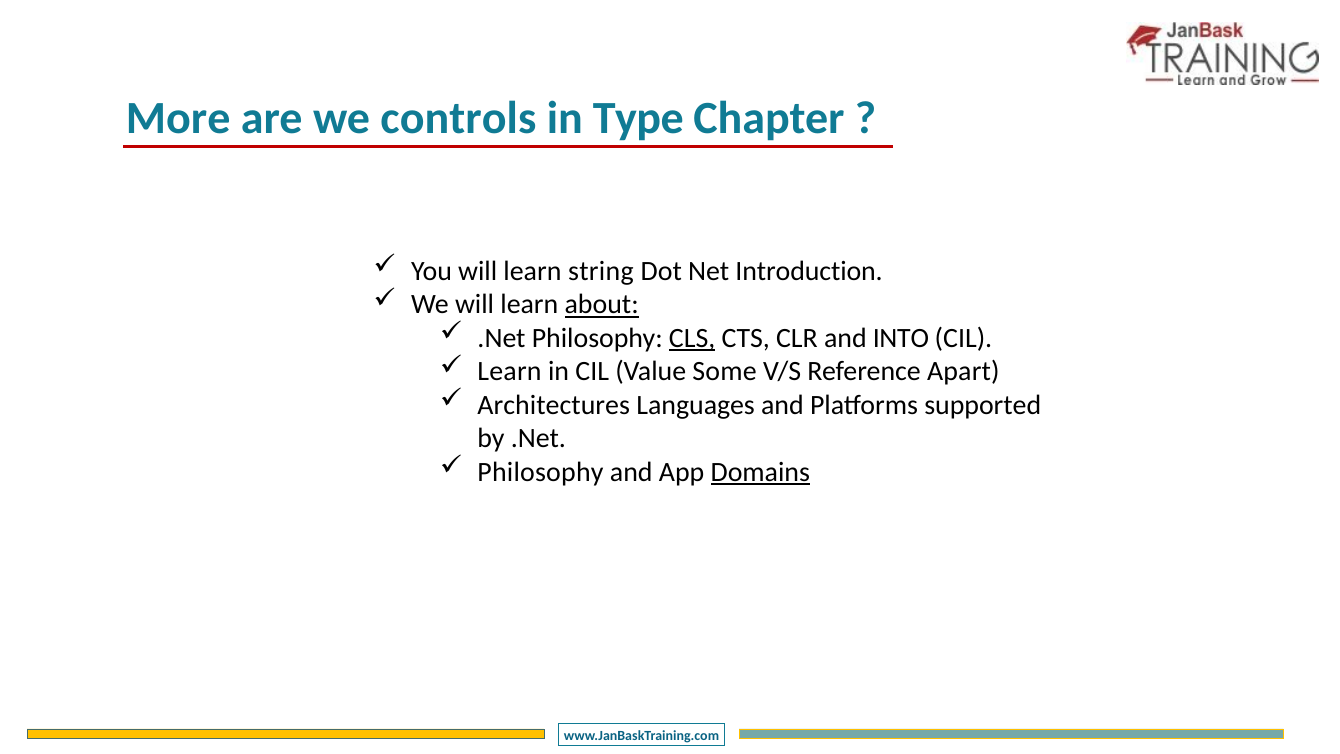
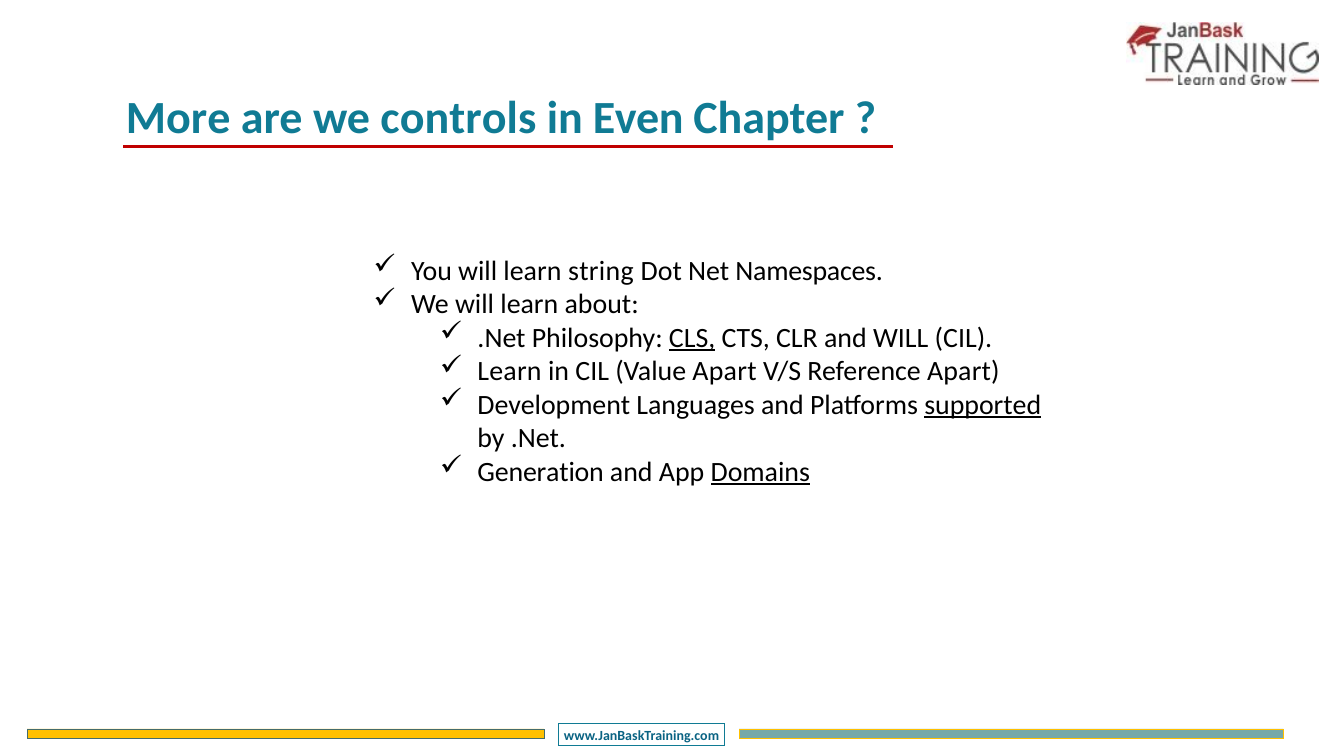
Type: Type -> Even (638, 118)
Introduction: Introduction -> Namespaces (809, 271)
about underline: present -> none (602, 305)
and INTO: INTO -> WILL (901, 338)
Value Some: Some -> Apart (725, 372)
Architectures: Architectures -> Development (554, 405)
supported underline: none -> present (983, 405)
Philosophy: Philosophy -> Generation (541, 472)
